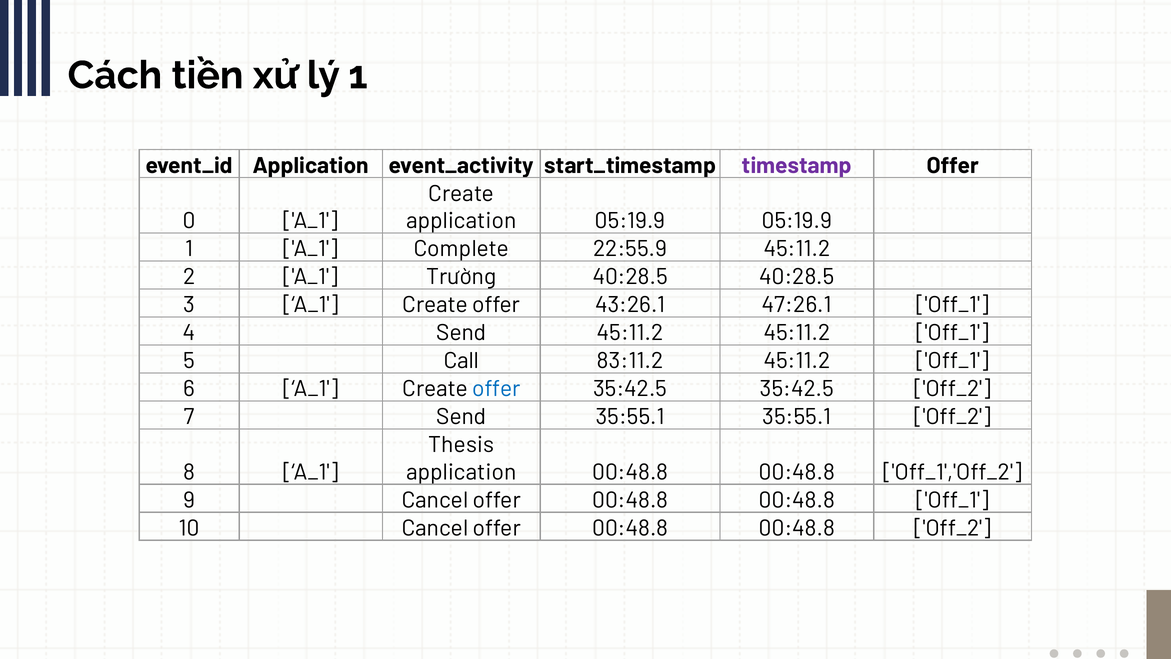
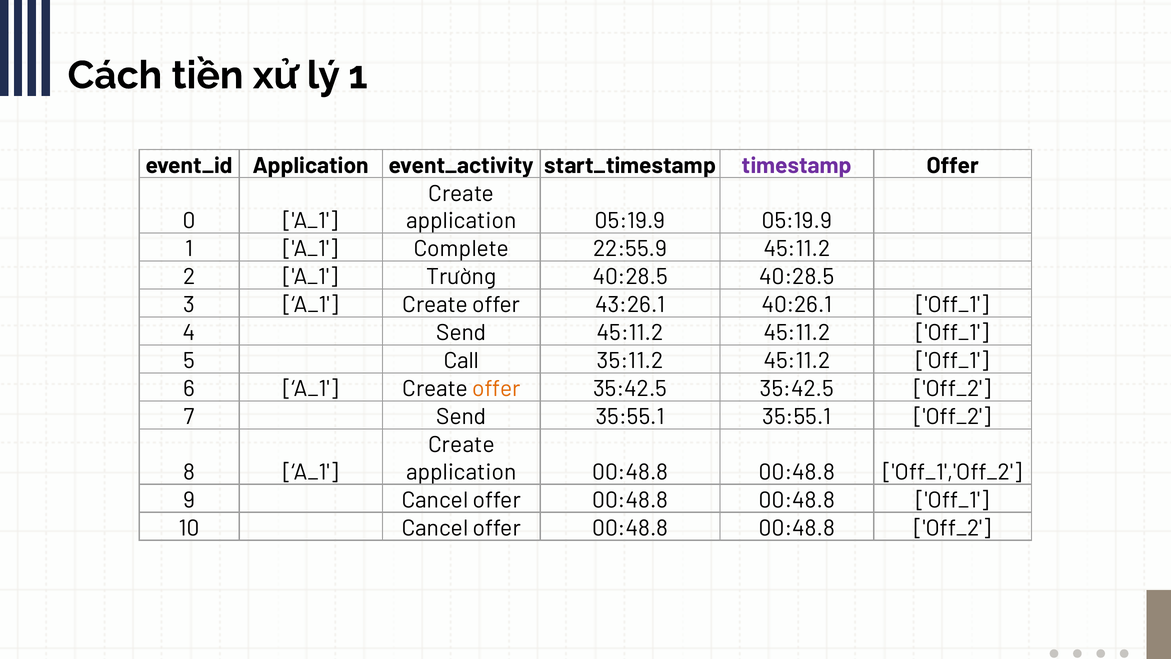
47:26.1: 47:26.1 -> 40:26.1 (797, 305)
83:11.2: 83:11.2 -> 35:11.2 (630, 361)
offer colour: blue -> orange (496, 389)
Thesis: Thesis -> Create (461, 445)
